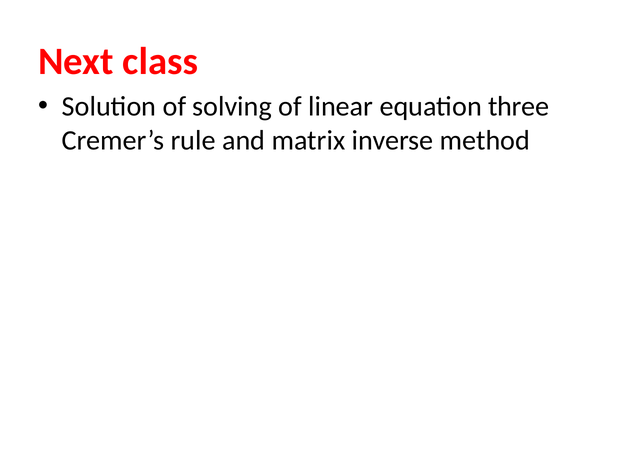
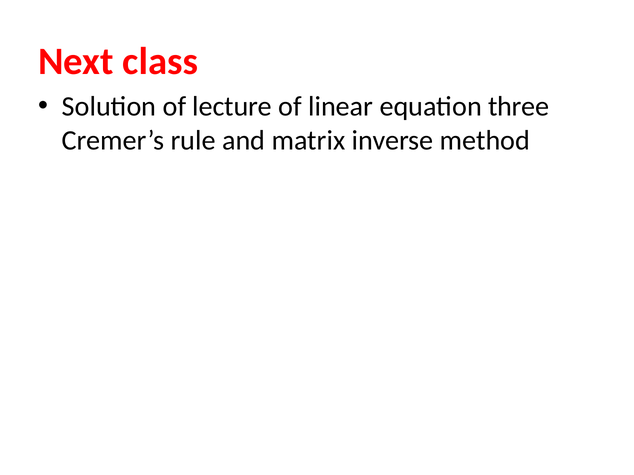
solving: solving -> lecture (232, 107)
